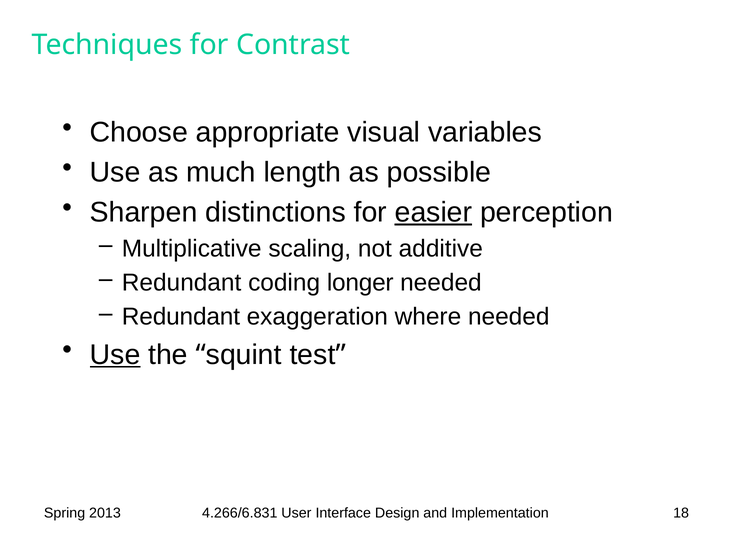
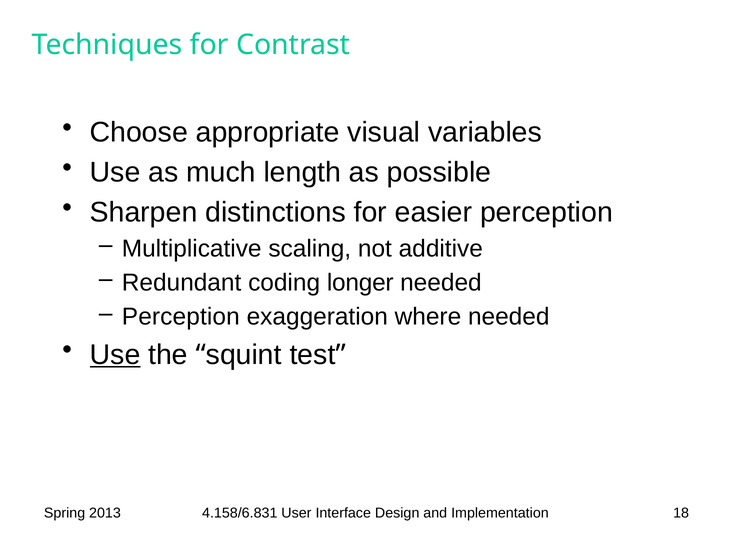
easier underline: present -> none (433, 213)
Redundant: Redundant -> Perception (181, 317)
4.266/6.831: 4.266/6.831 -> 4.158/6.831 (240, 514)
